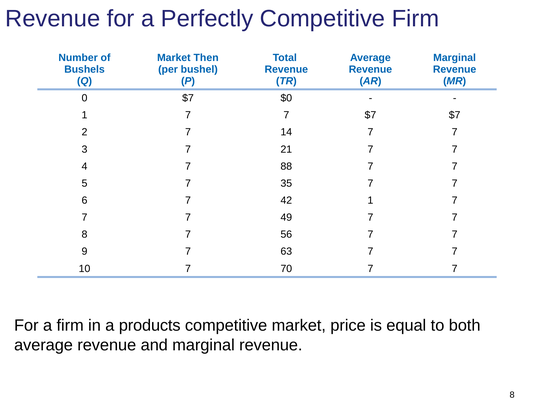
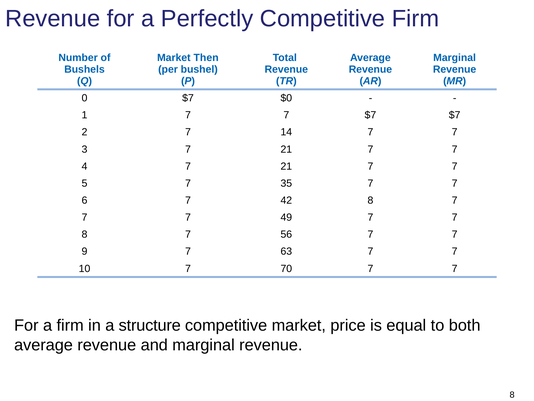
4 7 88: 88 -> 21 (286, 166)
42 1: 1 -> 8 (370, 200)
products: products -> structure (150, 325)
